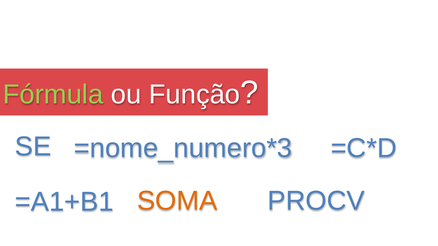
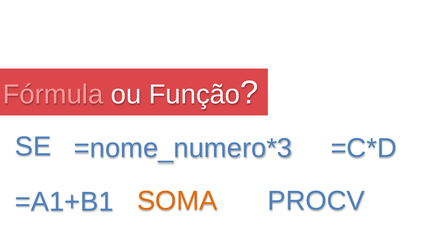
Fórmula colour: light green -> pink (53, 95)
